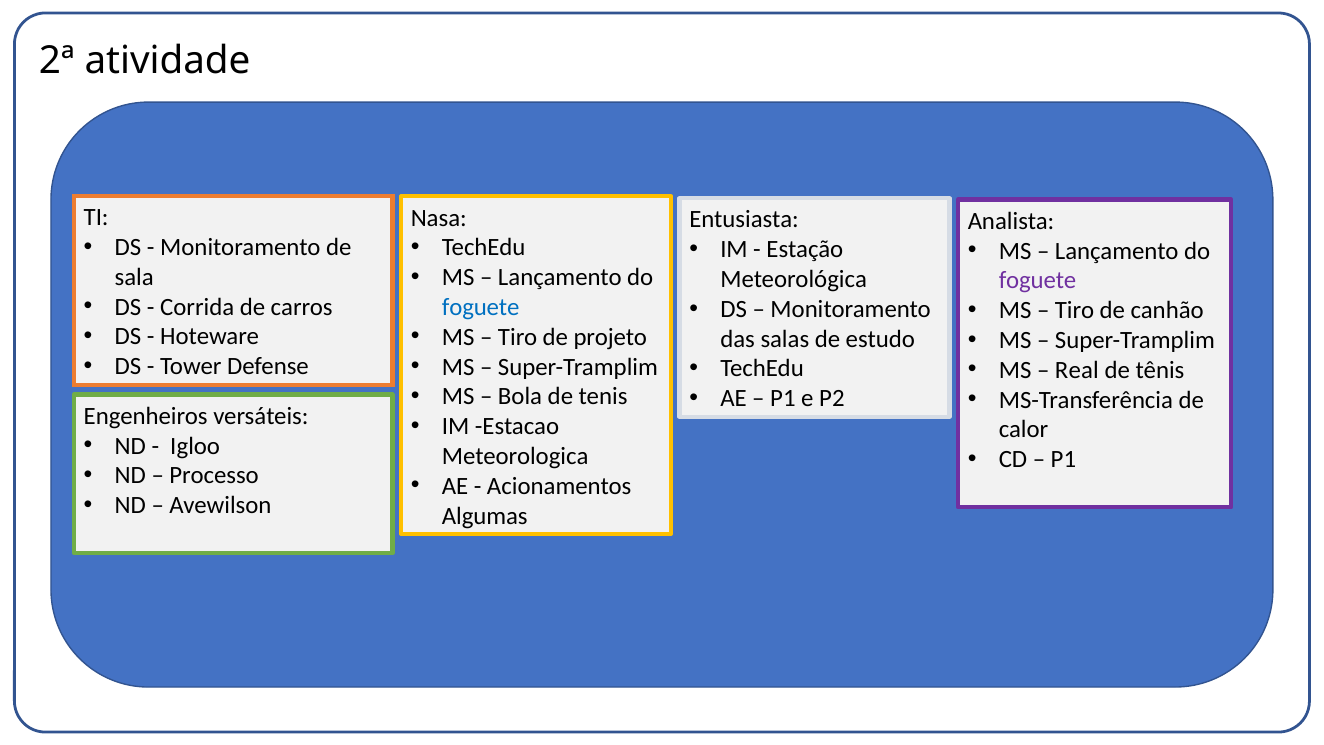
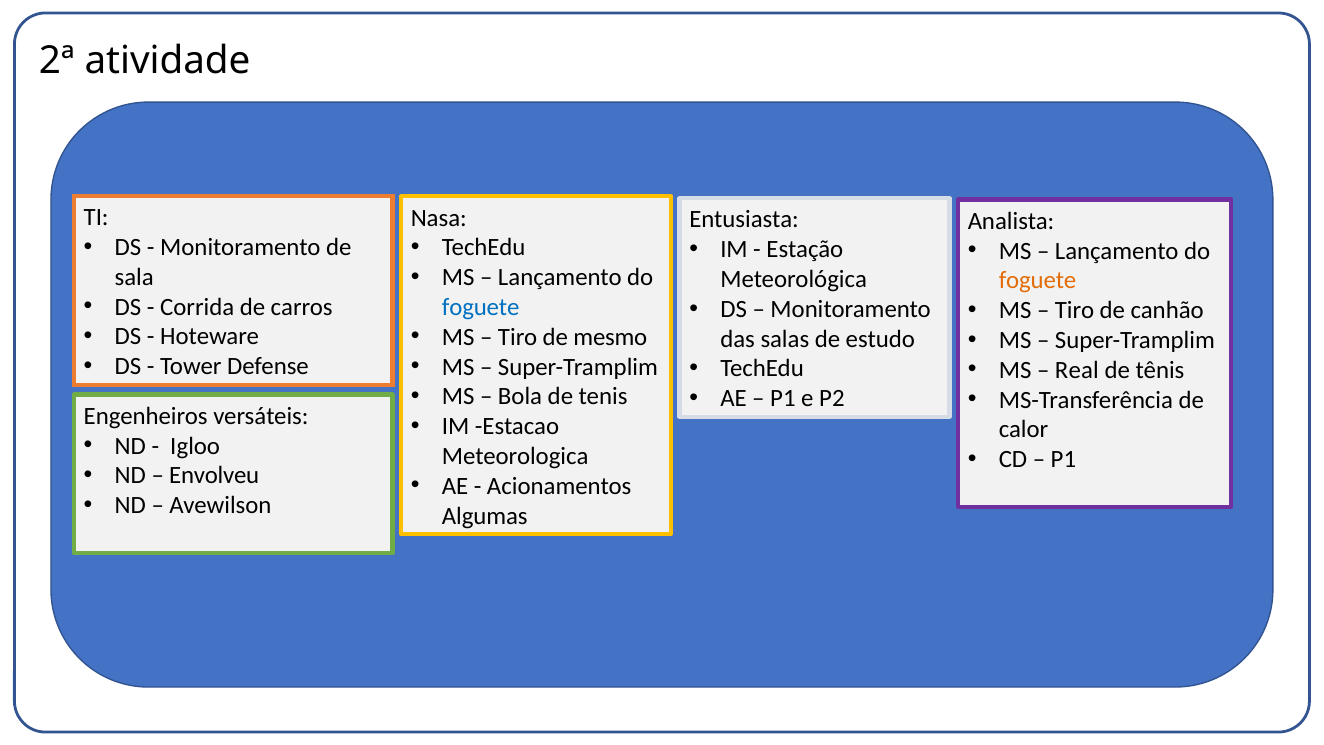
foguete colour: purple -> orange (1038, 281)
projeto: projeto -> mesmo (610, 337)
Processo: Processo -> Envolveu (214, 475)
